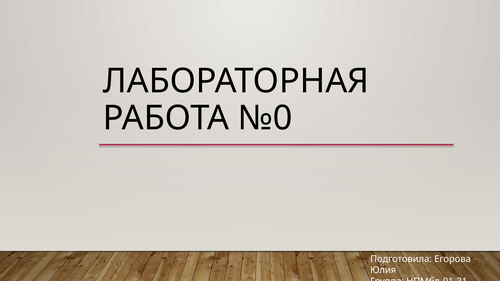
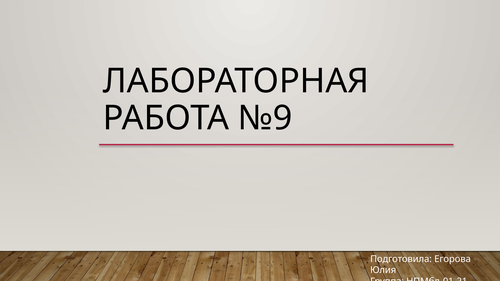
№0: №0 -> №9 (265, 118)
